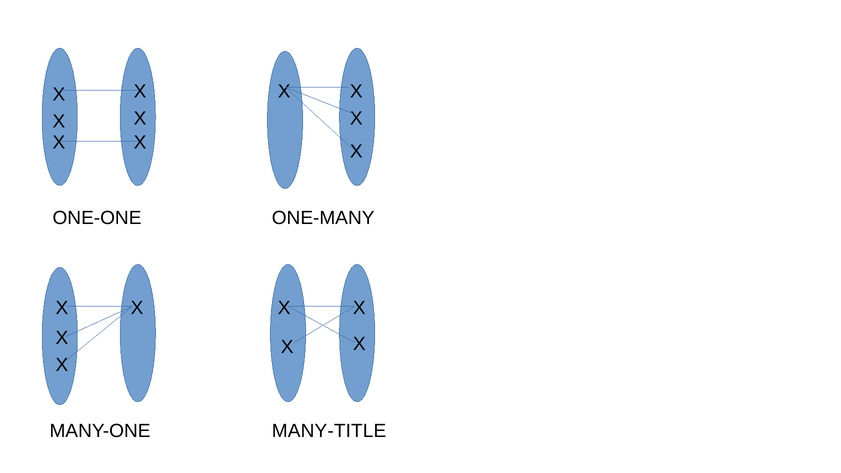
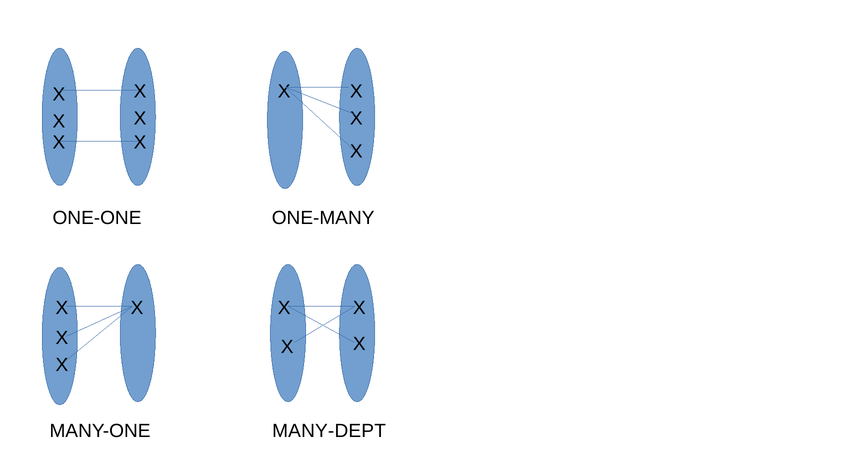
MANY-TITLE: MANY-TITLE -> MANY-DEPT (329, 431)
